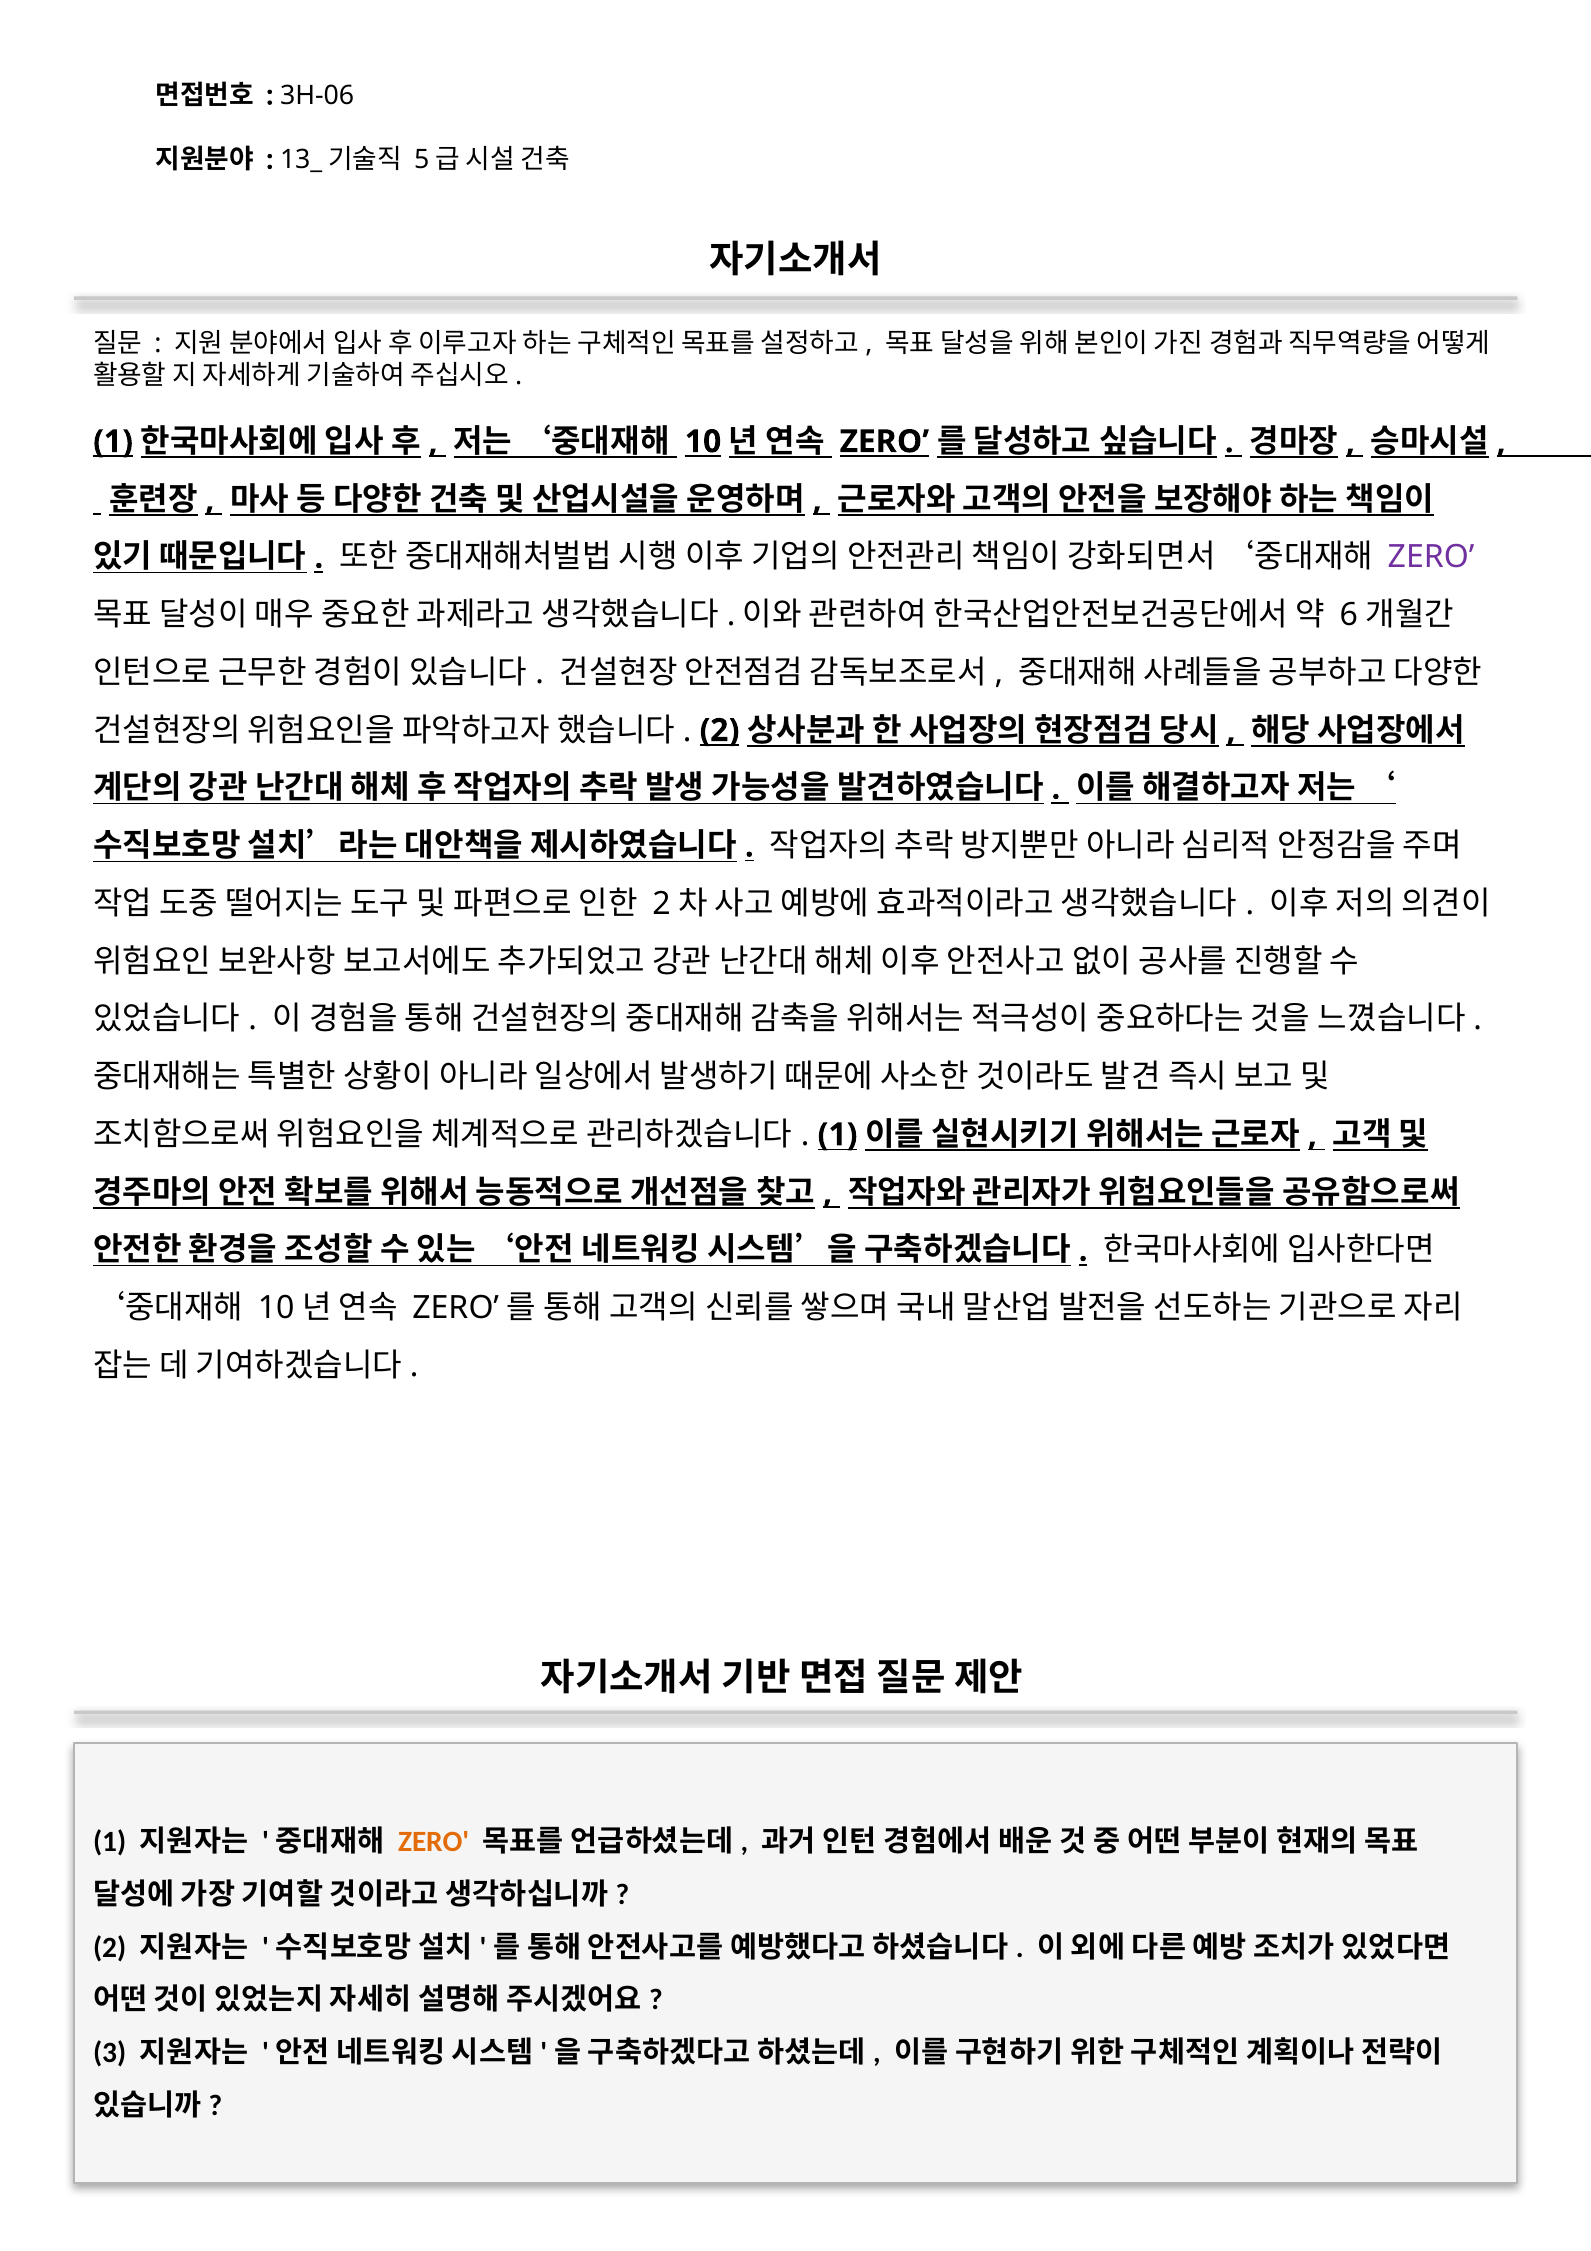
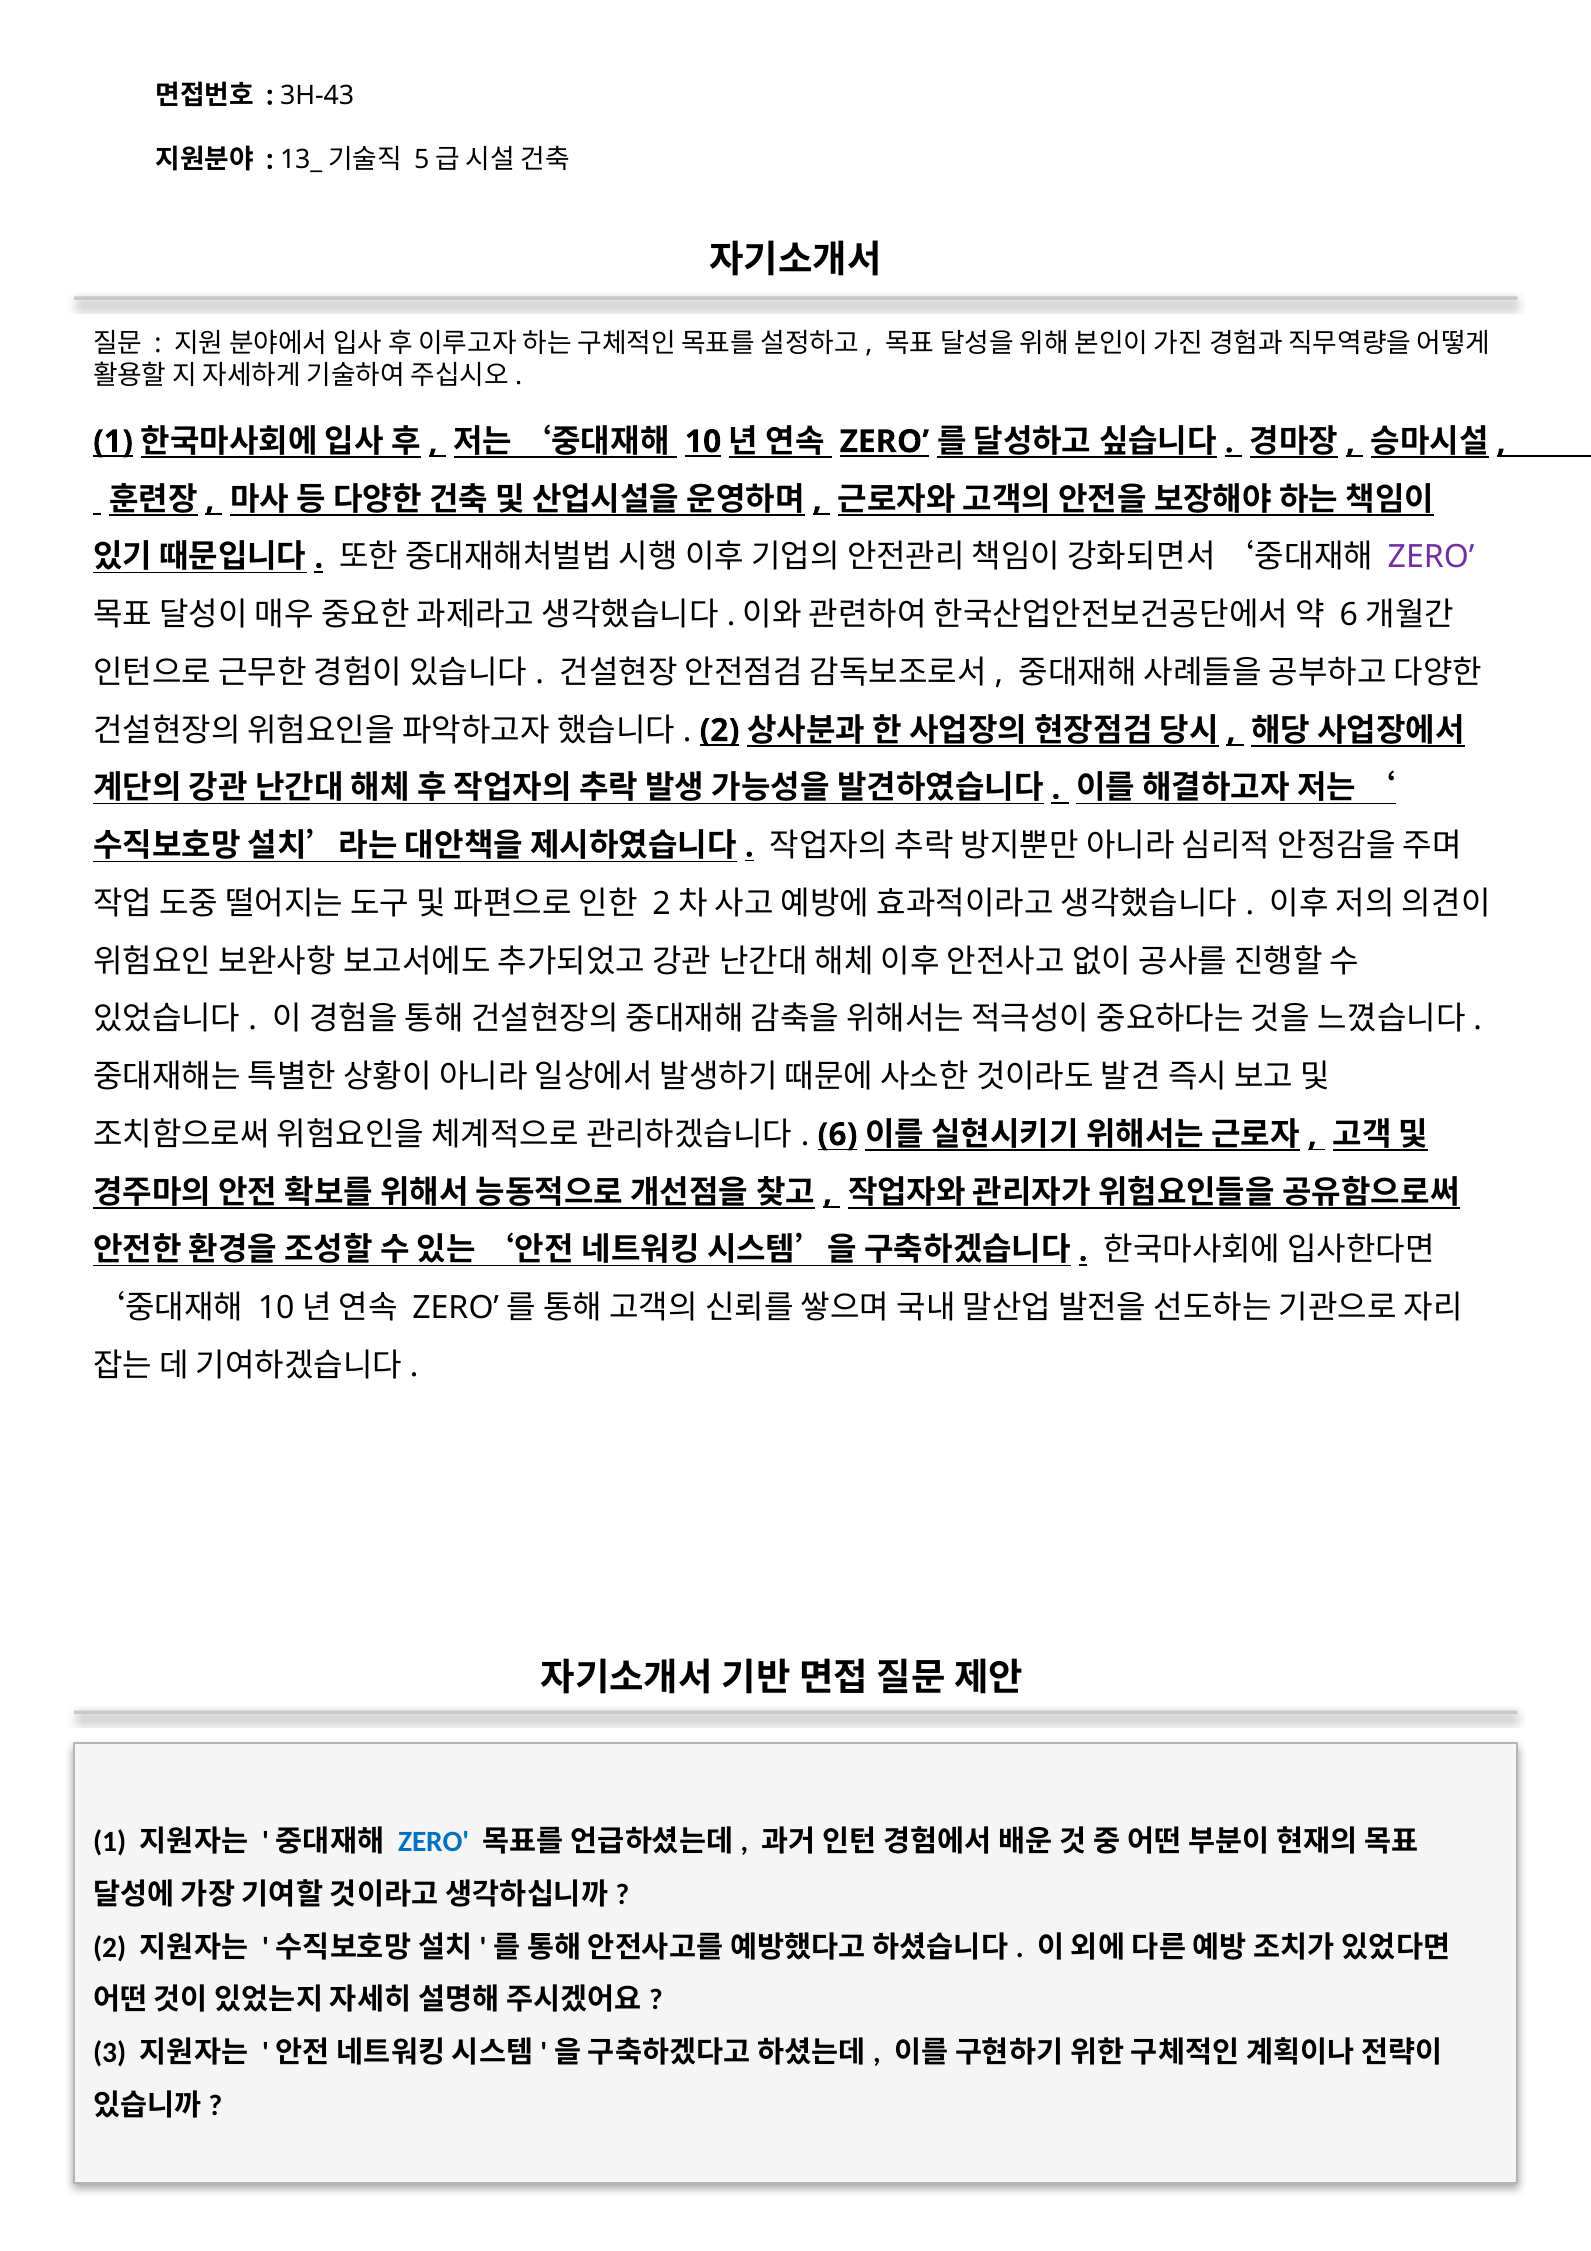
3H-06: 3H-06 -> 3H-43 (317, 96)
1: 1 -> 6 (838, 1134)
ZERO colour: orange -> blue (434, 1841)
